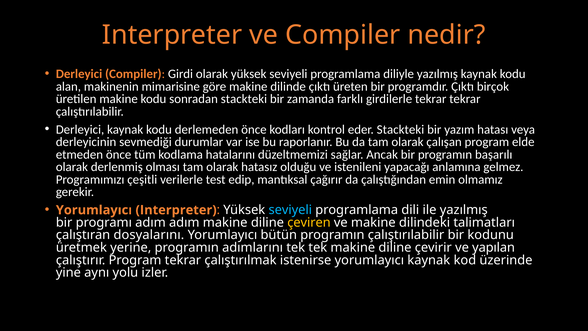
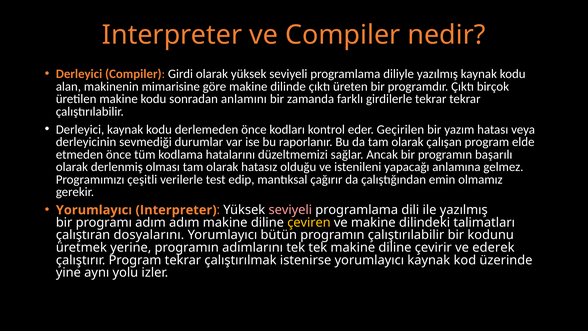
sonradan stackteki: stackteki -> anlamını (244, 99)
eder Stackteki: Stackteki -> Geçirilen (400, 129)
seviyeli colour: light blue -> pink (290, 210)
yapılan: yapılan -> ederek (493, 247)
